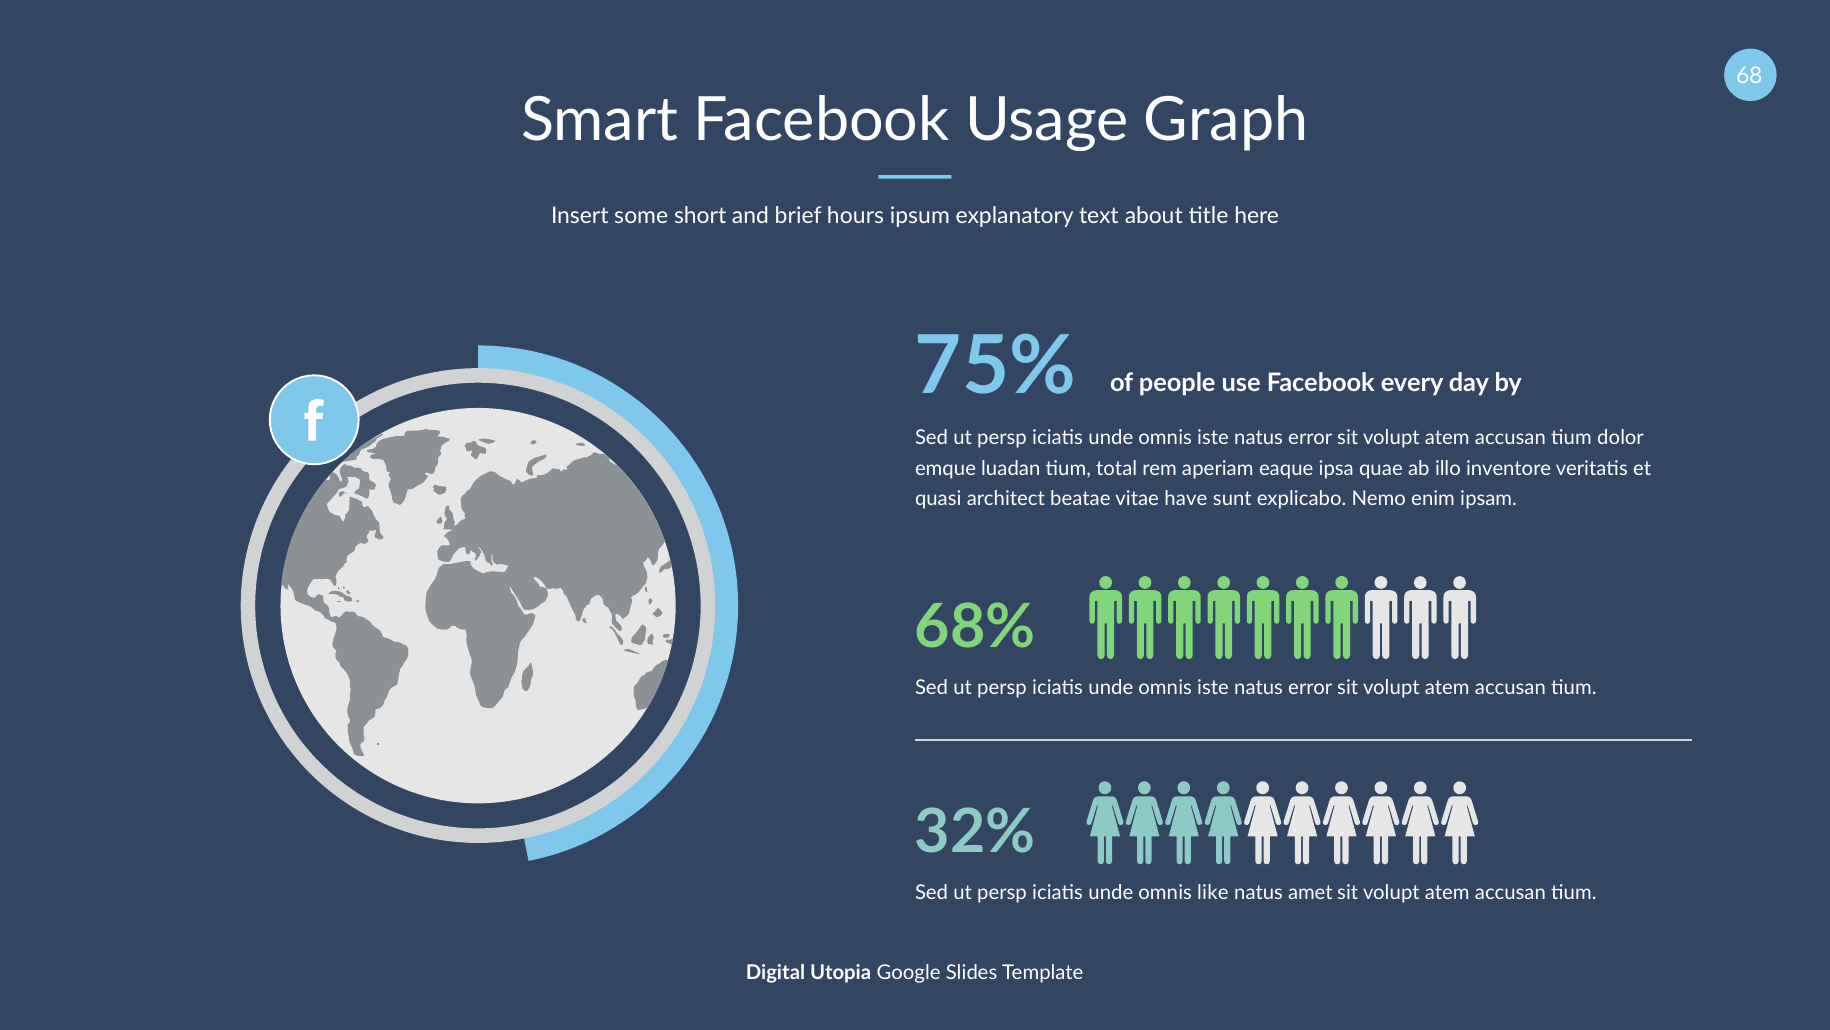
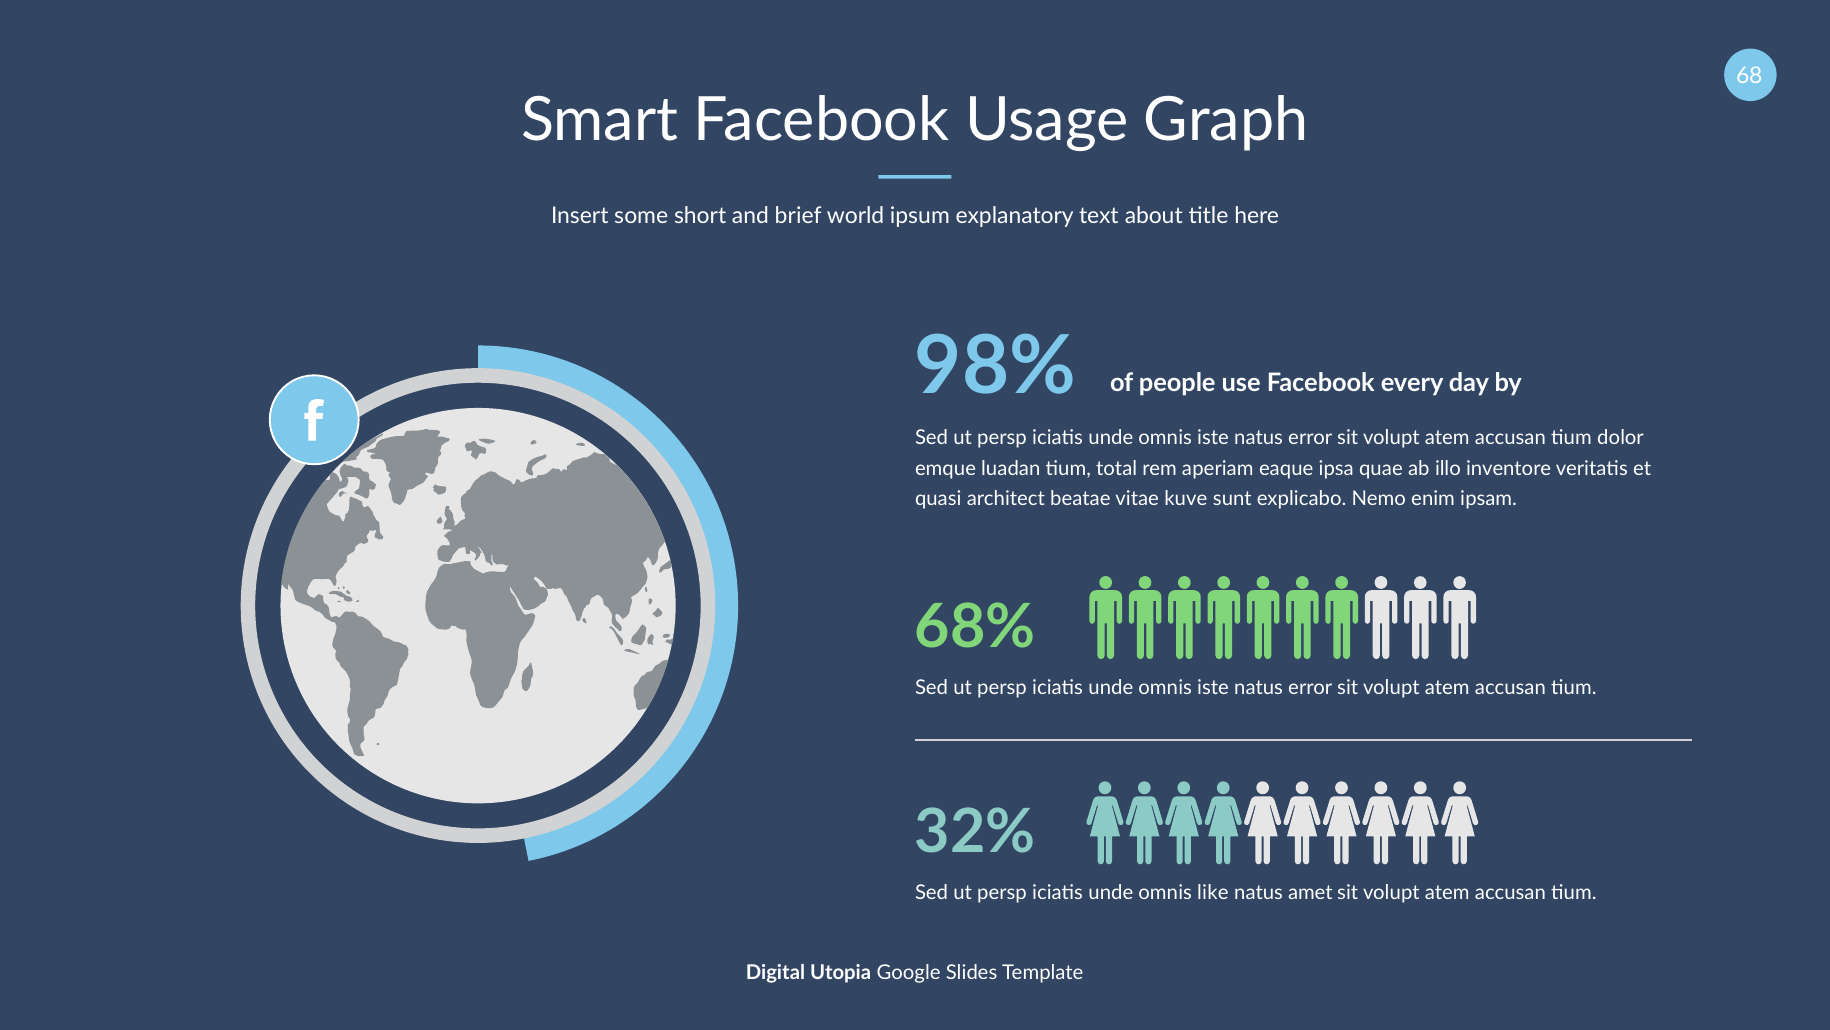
hours: hours -> world (856, 216)
75%: 75% -> 98% (995, 367)
have: have -> kuve (1186, 499)
